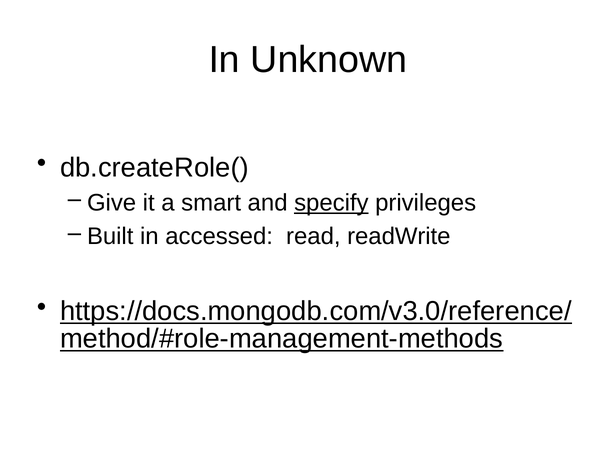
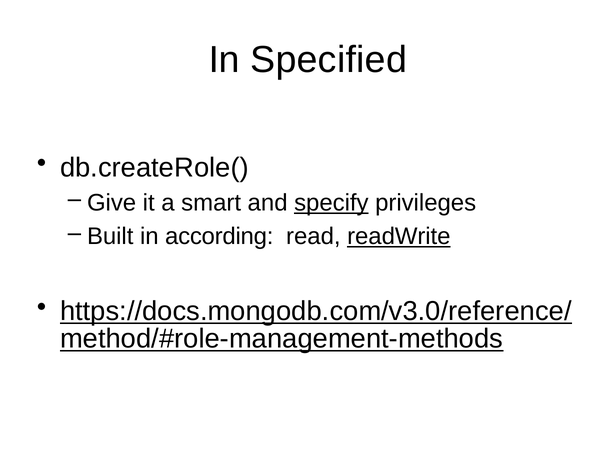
Unknown: Unknown -> Specified (329, 60)
accessed: accessed -> according (219, 237)
readWrite underline: none -> present (399, 237)
